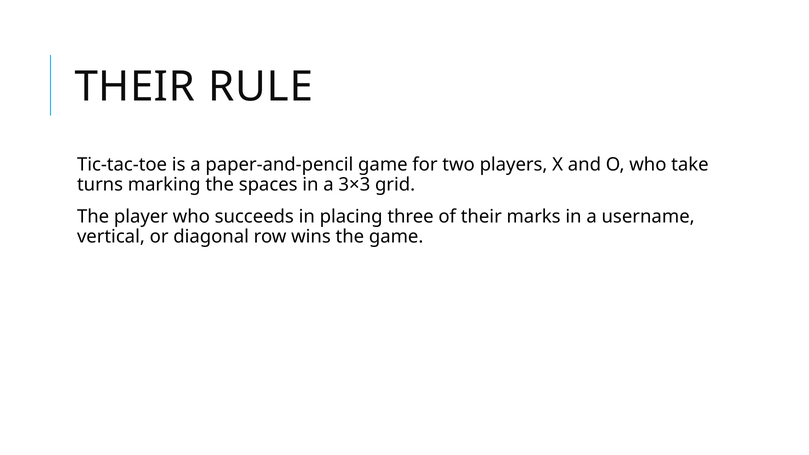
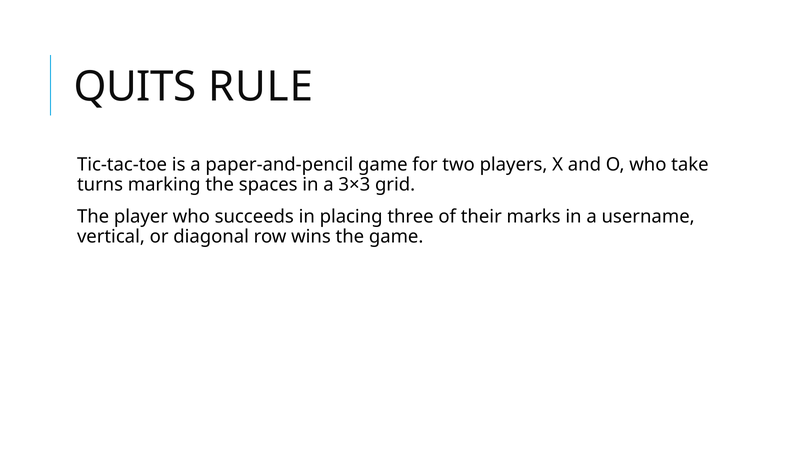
THEIR: THEIR -> QUITS (135, 87)
